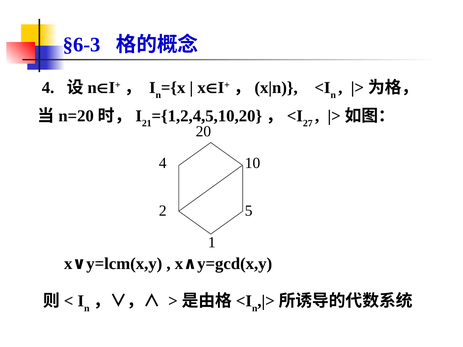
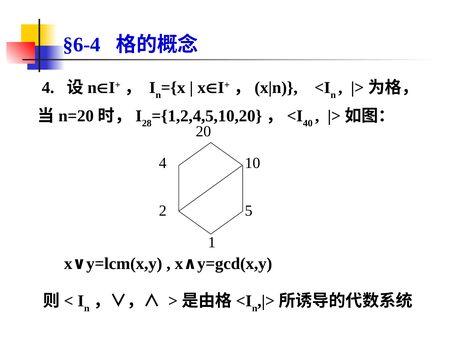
§6-3: §6-3 -> §6-4 (82, 45)
21: 21 -> 28 (147, 123)
27: 27 -> 40 (308, 123)
